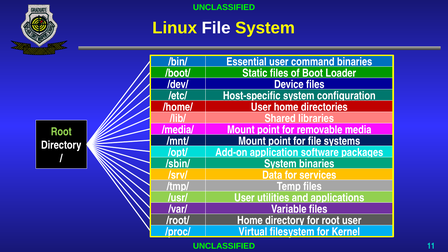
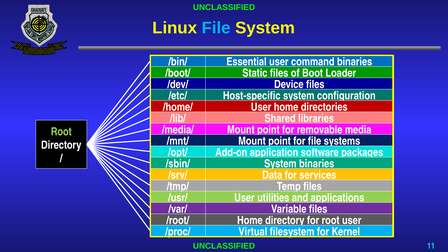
File colour: white -> light blue (216, 28)
